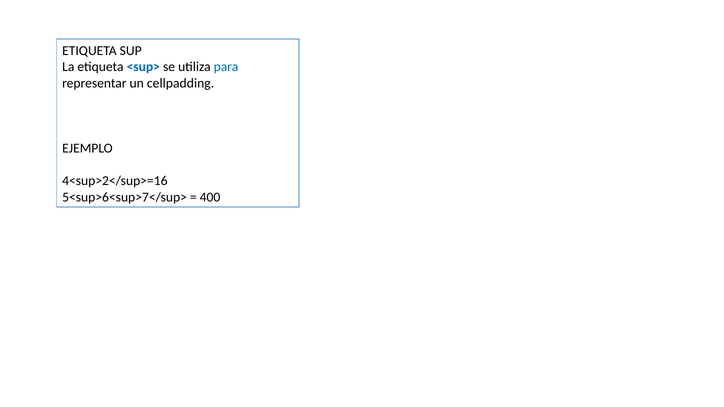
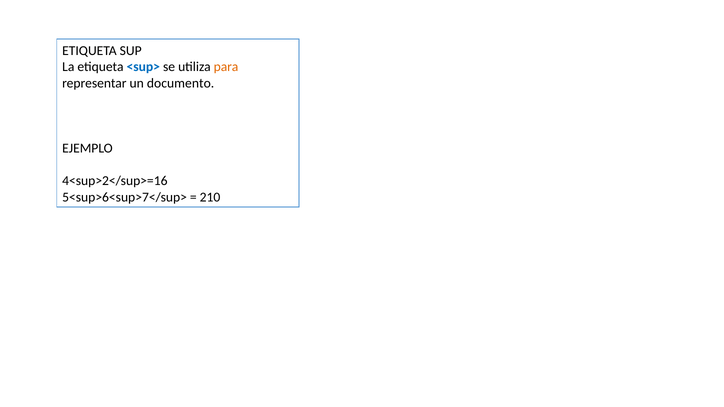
para colour: blue -> orange (226, 67)
cellpadding: cellpadding -> documento (181, 83)
400: 400 -> 210 (210, 197)
